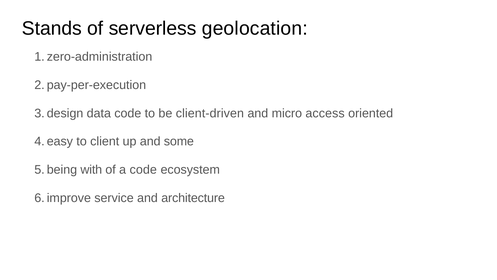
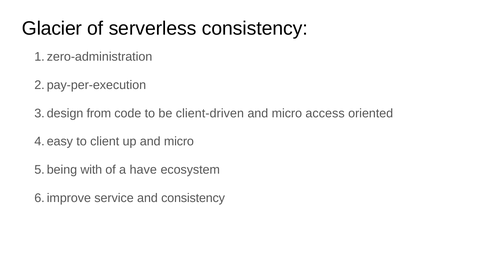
Stands: Stands -> Glacier (52, 28)
serverless geolocation: geolocation -> consistency (255, 28)
data: data -> from (99, 113)
up and some: some -> micro (179, 141)
a code: code -> have (143, 169)
and architecture: architecture -> consistency (193, 198)
